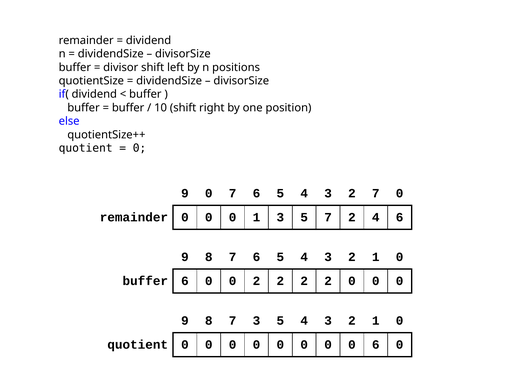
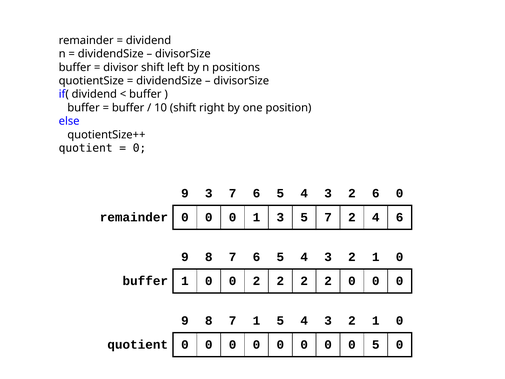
9 0: 0 -> 3 (209, 193)
2 7: 7 -> 6 (376, 193)
buffer 6: 6 -> 1 (185, 281)
7 3: 3 -> 1 (256, 321)
0 6: 6 -> 5 (376, 344)
